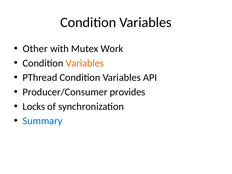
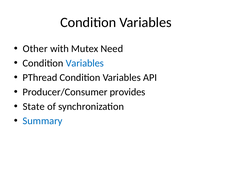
Work: Work -> Need (112, 49)
Variables colour: orange -> blue (85, 63)
Locks: Locks -> State (34, 106)
